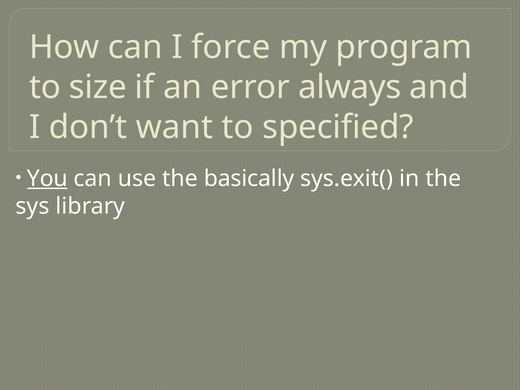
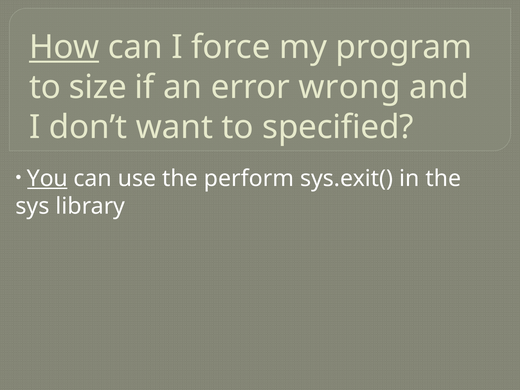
How underline: none -> present (64, 47)
always: always -> wrong (350, 87)
basically: basically -> perform (249, 178)
